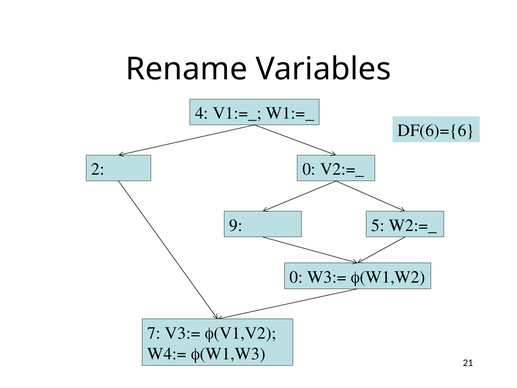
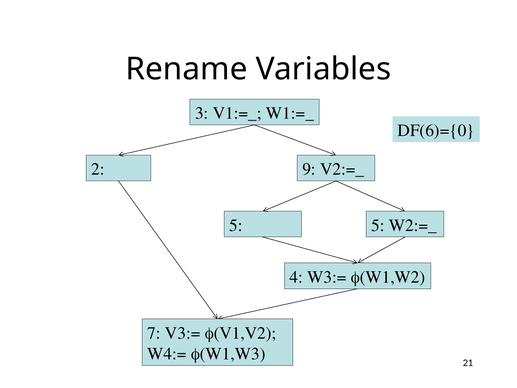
4: 4 -> 3 (202, 113)
DF(6)={6: DF(6)={6 -> DF(6)={0 (436, 130)
2 0: 0 -> 9 (309, 169)
9: 9 -> 5 (236, 225)
0: 0 -> 4 (296, 277)
